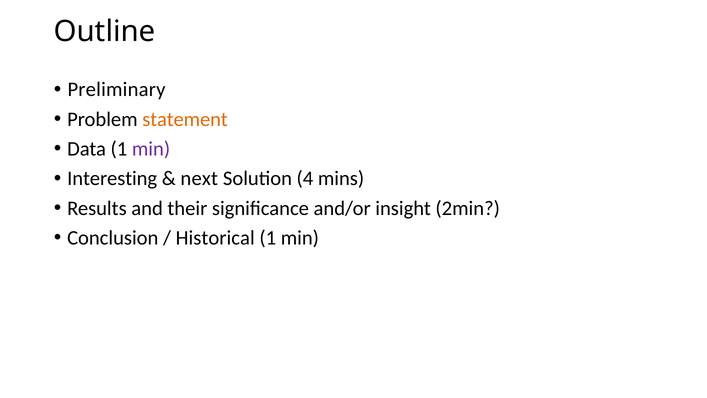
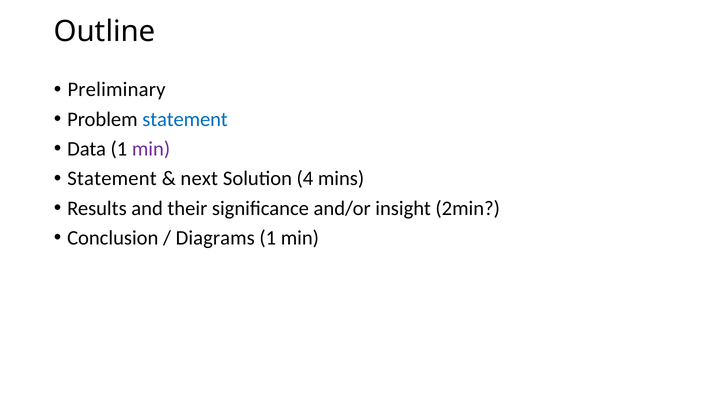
statement colour: orange -> blue (185, 119)
Interesting: Interesting -> Statement (112, 179)
Historical: Historical -> Diagrams (215, 238)
